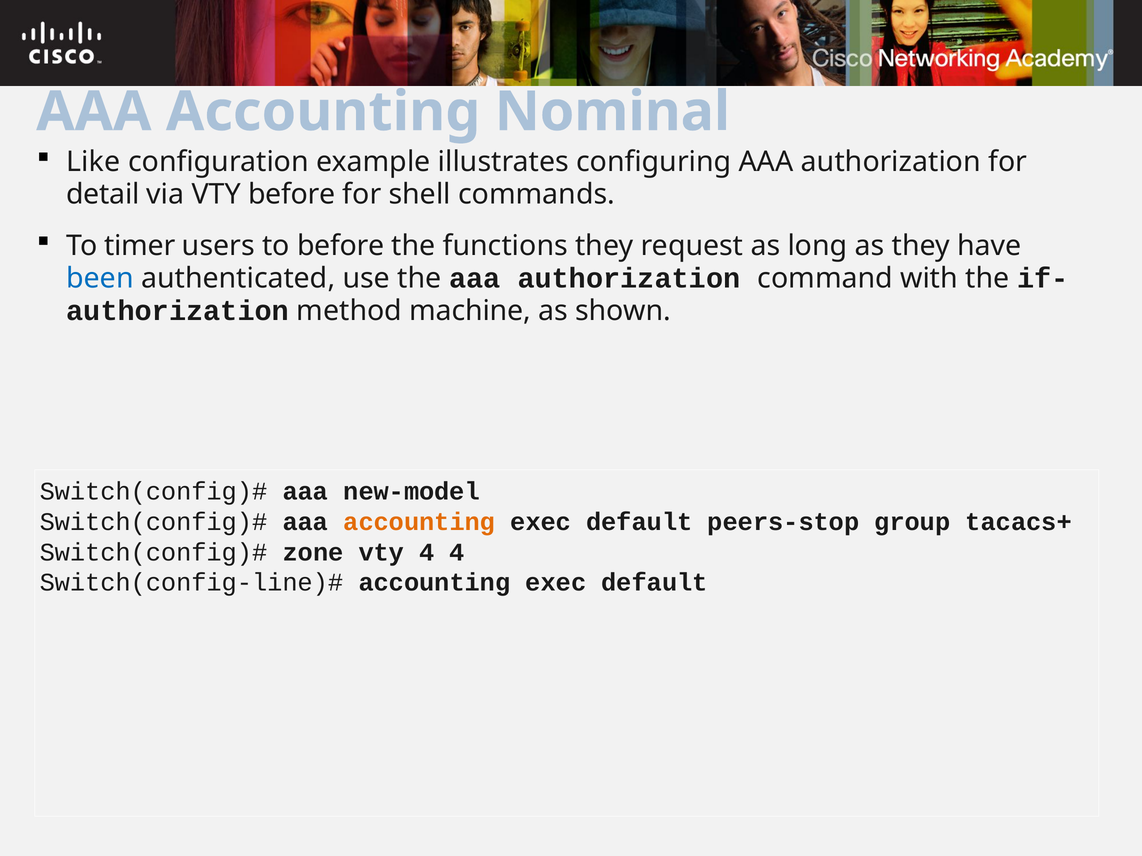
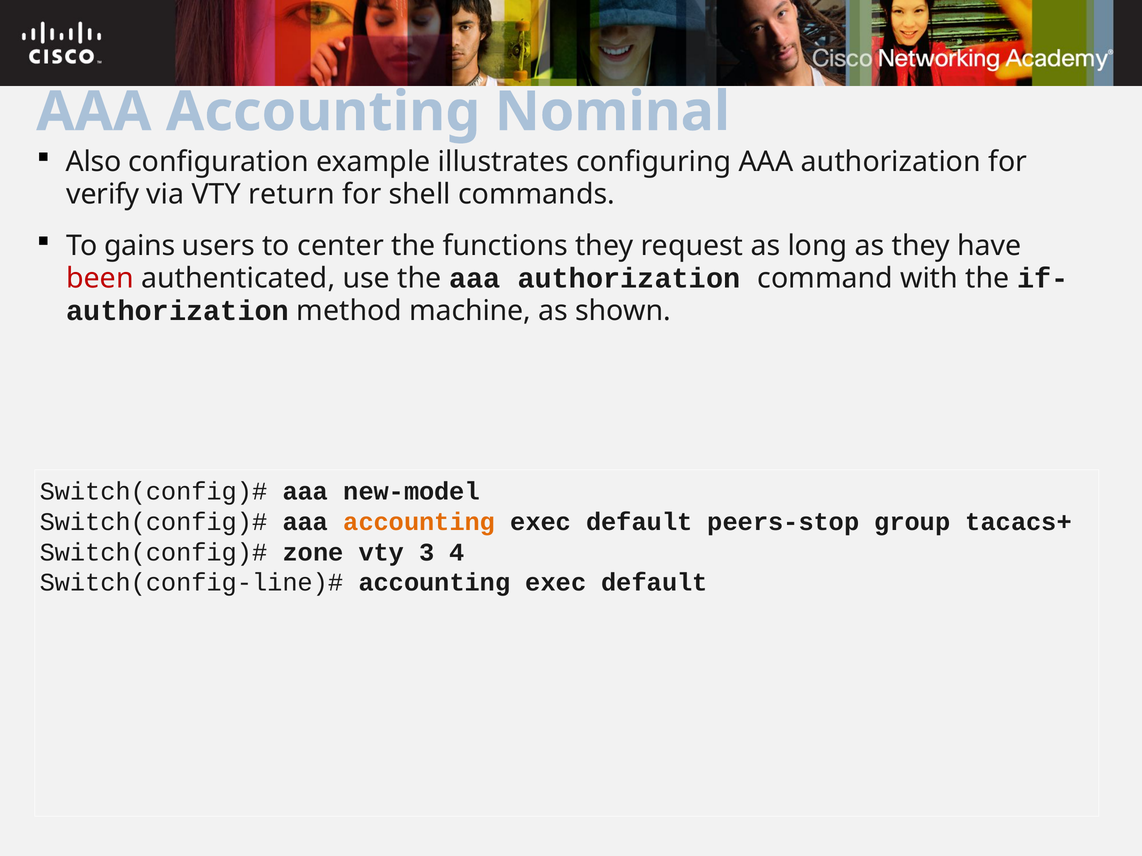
Like: Like -> Also (94, 162)
detail: detail -> verify (103, 194)
VTY before: before -> return (292, 194)
timer: timer -> gains (140, 246)
to before: before -> center (340, 246)
been colour: blue -> red (100, 279)
vty 4: 4 -> 3 (427, 552)
